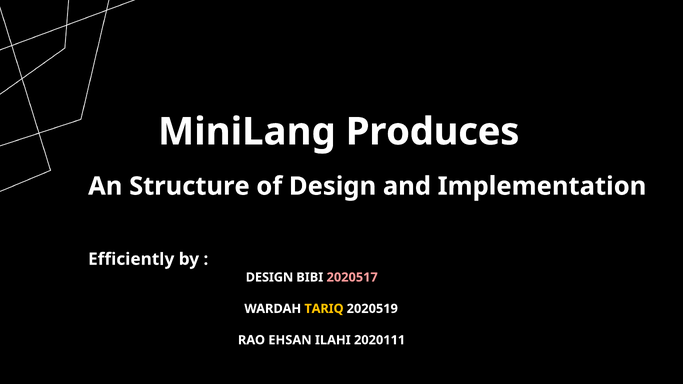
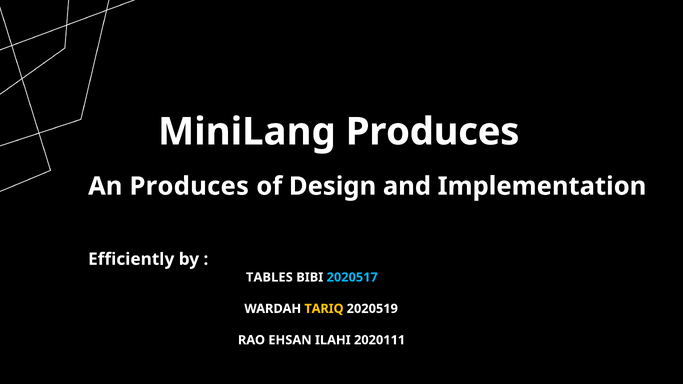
An Structure: Structure -> Produces (189, 186)
DESIGN: DESIGN -> TABLES (269, 277)
2020517 colour: pink -> light blue (352, 277)
